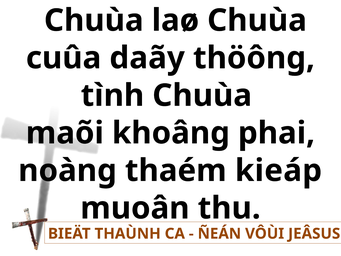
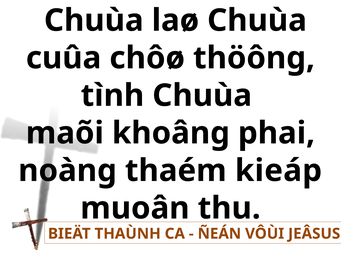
daãy: daãy -> chôø (147, 58)
